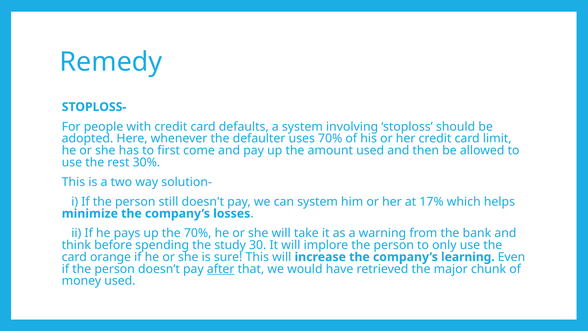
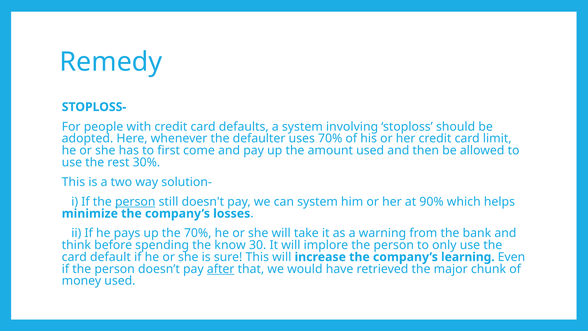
person underline: none -> present (135, 202)
17%: 17% -> 90% (432, 202)
study: study -> know (230, 245)
orange: orange -> default (110, 257)
